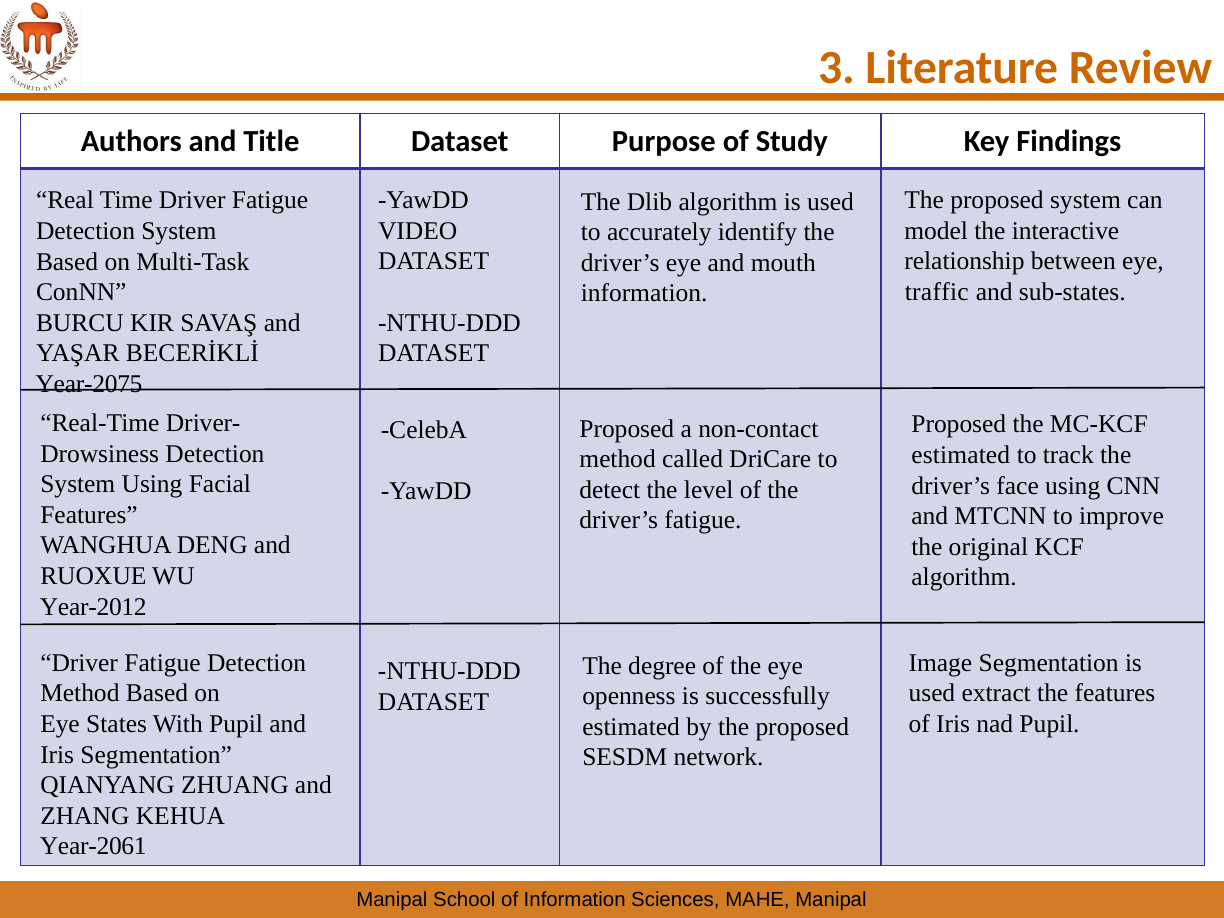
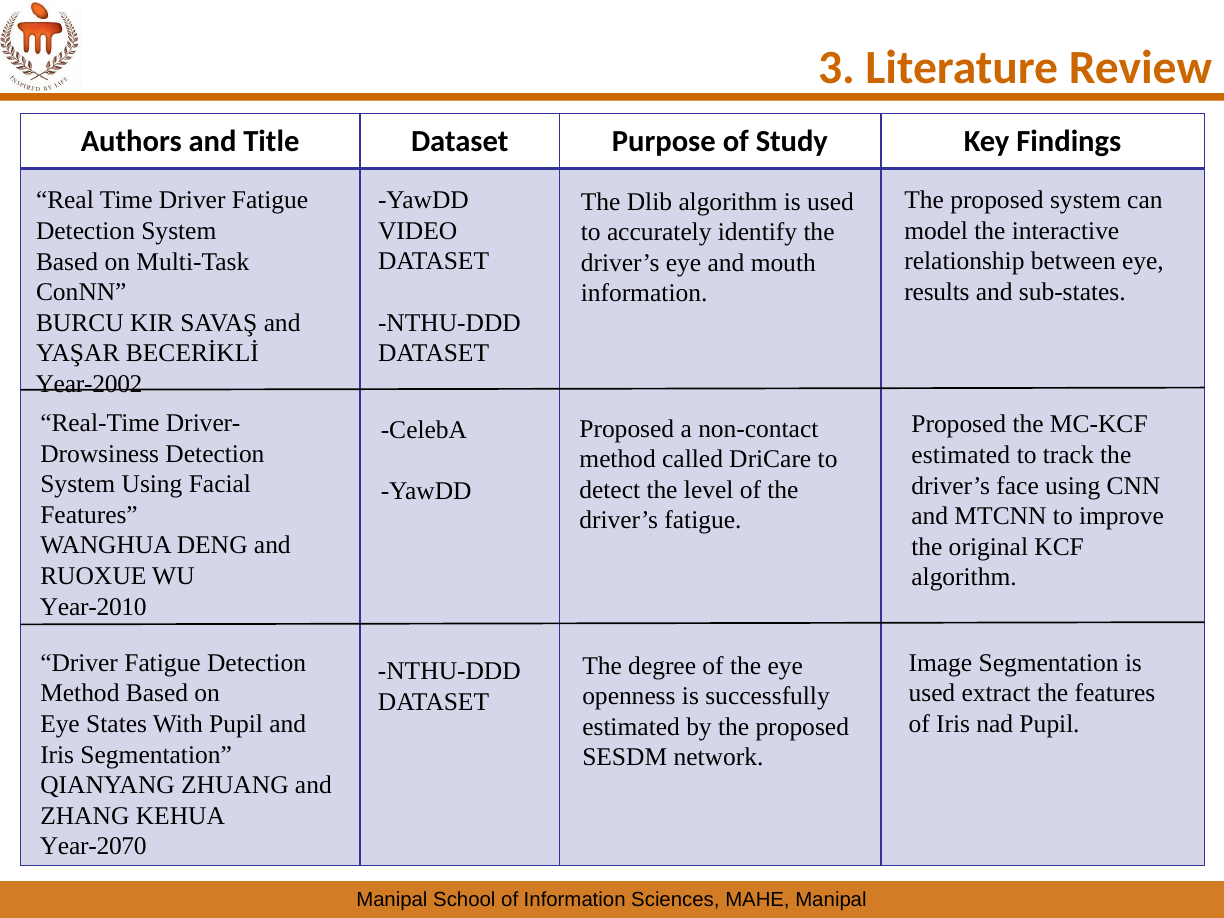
traffic: traffic -> results (937, 292)
Year-2075: Year-2075 -> Year-2002 (89, 384)
Year-2012: Year-2012 -> Year-2010 (93, 607)
Year-2061: Year-2061 -> Year-2070 (93, 847)
